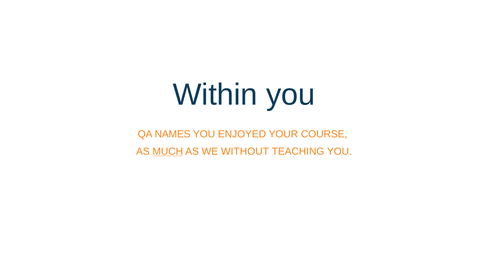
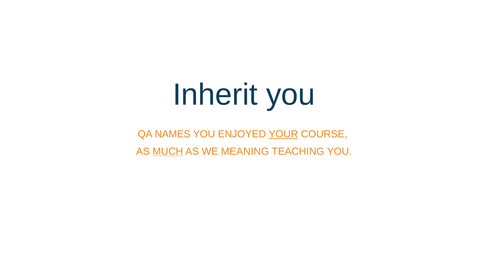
Within: Within -> Inherit (215, 94)
YOUR underline: none -> present (283, 134)
WITHOUT: WITHOUT -> MEANING (245, 151)
